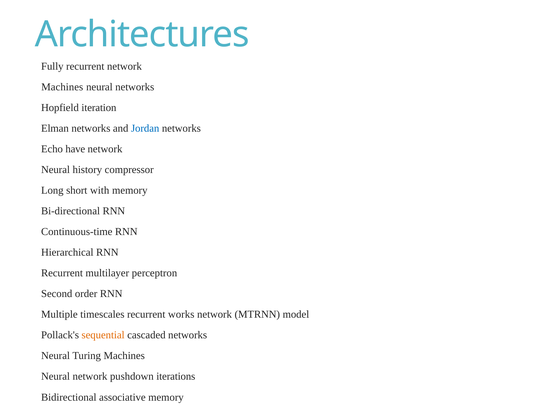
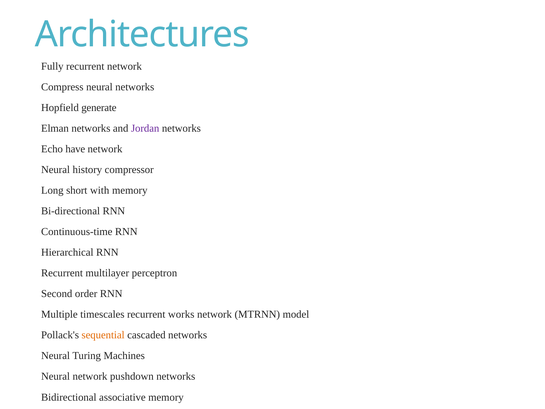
Machines: Machines -> Compress (62, 87)
iteration: iteration -> generate (99, 108)
Jordan colour: blue -> purple (145, 128)
pushdown iterations: iterations -> networks (176, 376)
